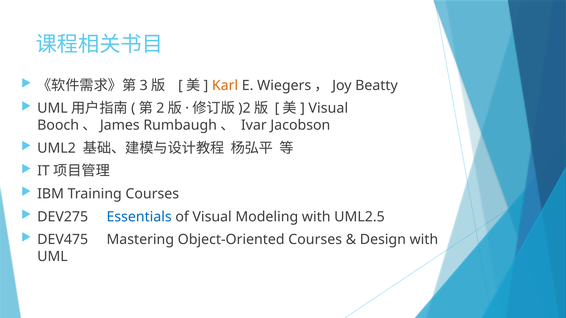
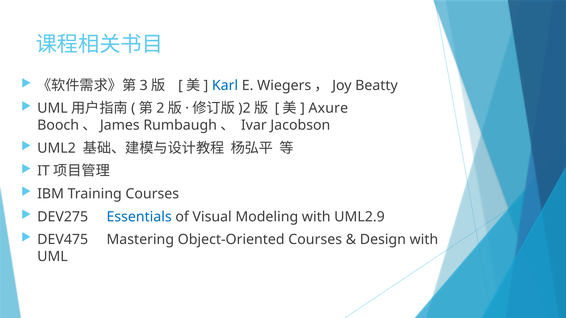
Karl colour: orange -> blue (225, 86)
Visual: Visual -> Axure (328, 108)
UML2.5: UML2.5 -> UML2.9 (359, 217)
